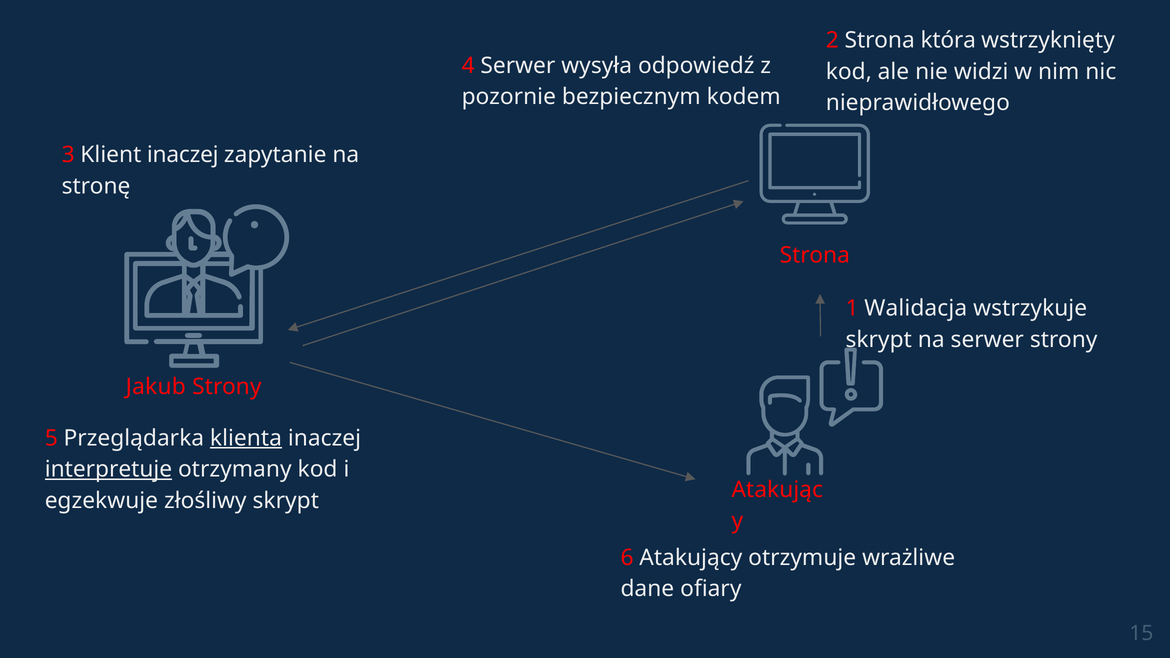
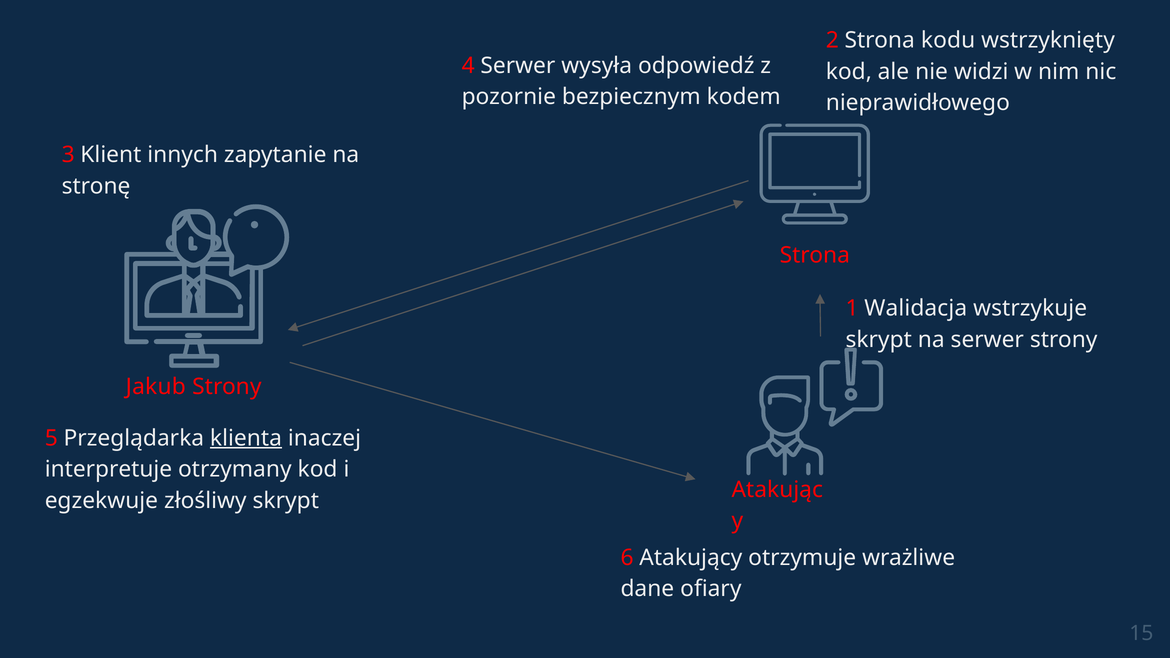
która: która -> kodu (948, 40)
Klient inaczej: inaczej -> innych (183, 155)
interpretuje underline: present -> none (108, 469)
